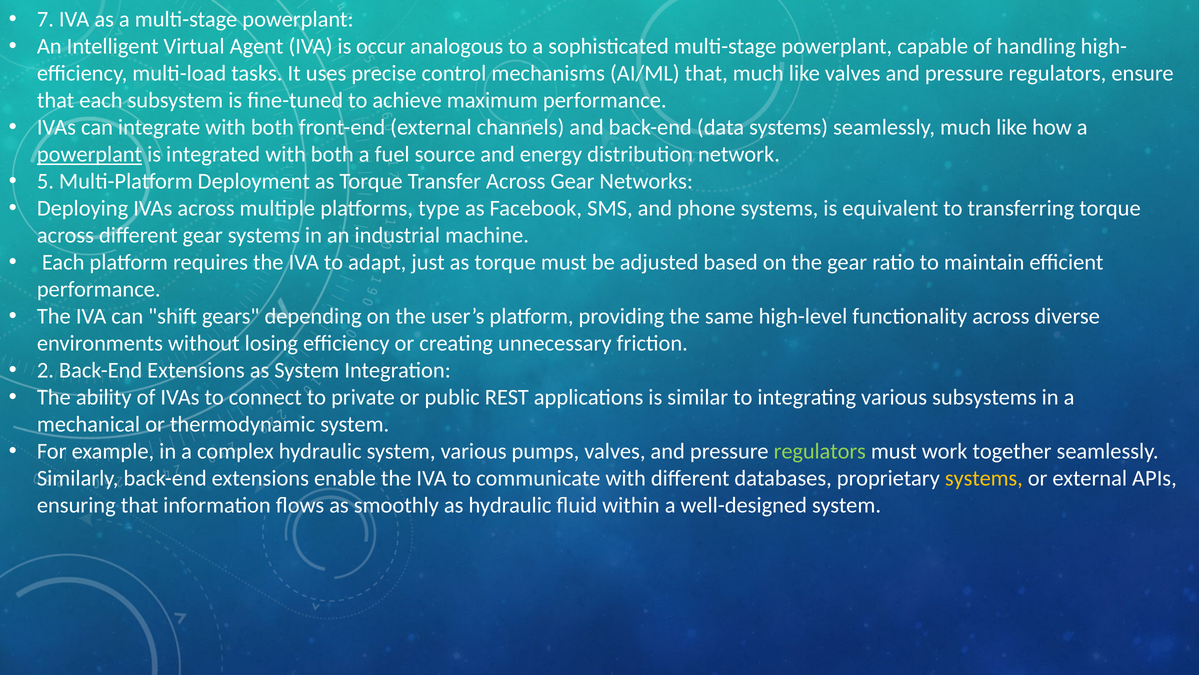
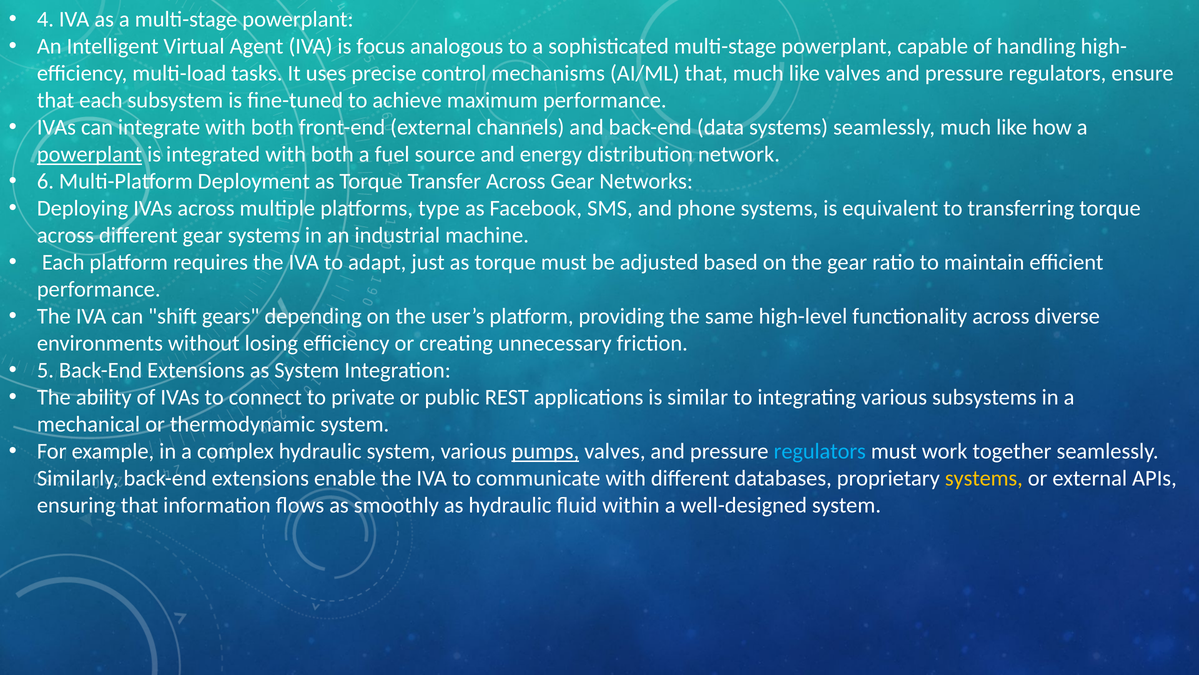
7: 7 -> 4 (45, 19)
occur: occur -> focus (381, 46)
5: 5 -> 6 (45, 181)
2: 2 -> 5 (45, 370)
pumps underline: none -> present (545, 451)
regulators colour: light green -> light blue (820, 451)
